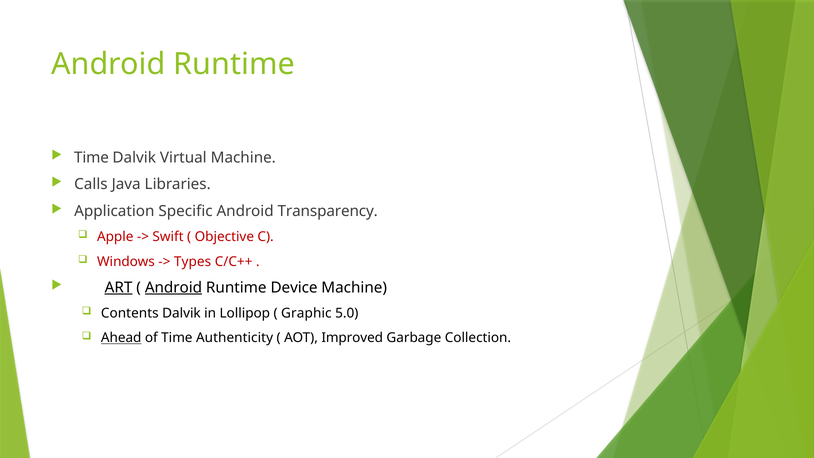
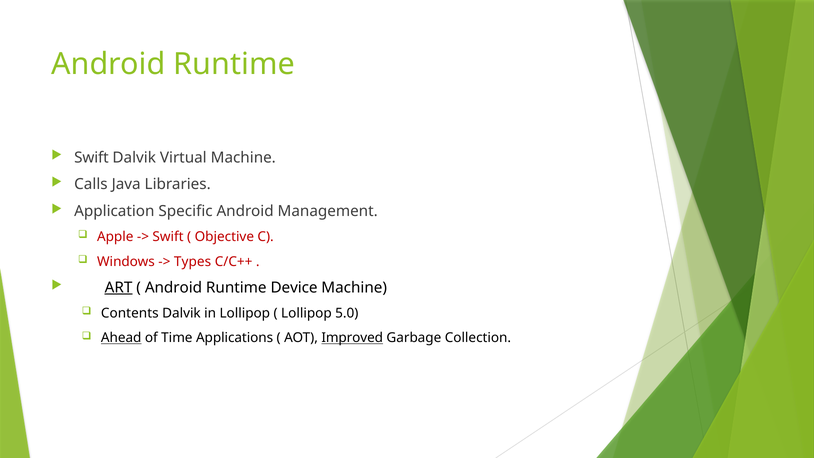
Time: Time -> Swift (91, 158)
Transparency: Transparency -> Management (328, 211)
Android underline: present -> none (173, 287)
Graphic: Graphic -> Lollipop (306, 313)
Authenticity: Authenticity -> Applications (235, 338)
Improved underline: none -> present (352, 338)
